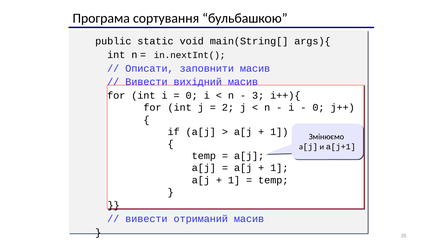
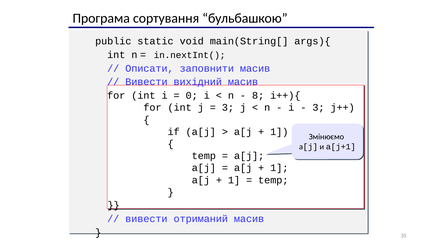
3: 3 -> 8 (258, 96)
2: 2 -> 3 (228, 108)
0: 0 -> 3 (318, 108)
